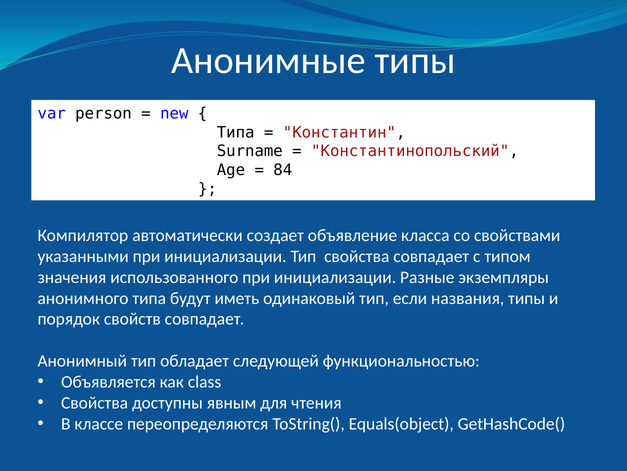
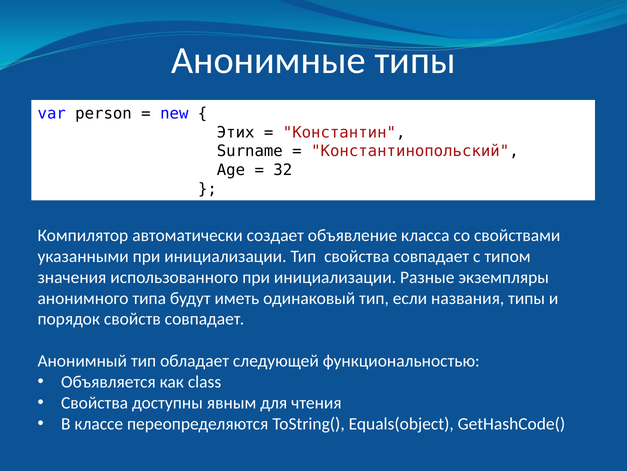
Типа: Типа -> Этих (236, 132)
84: 84 -> 32 (283, 170)
